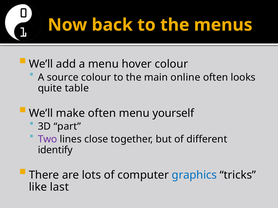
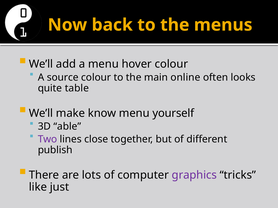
make often: often -> know (102, 113)
part: part -> able (67, 127)
identify: identify -> publish (55, 150)
graphics colour: blue -> purple (194, 175)
last: last -> just (59, 187)
